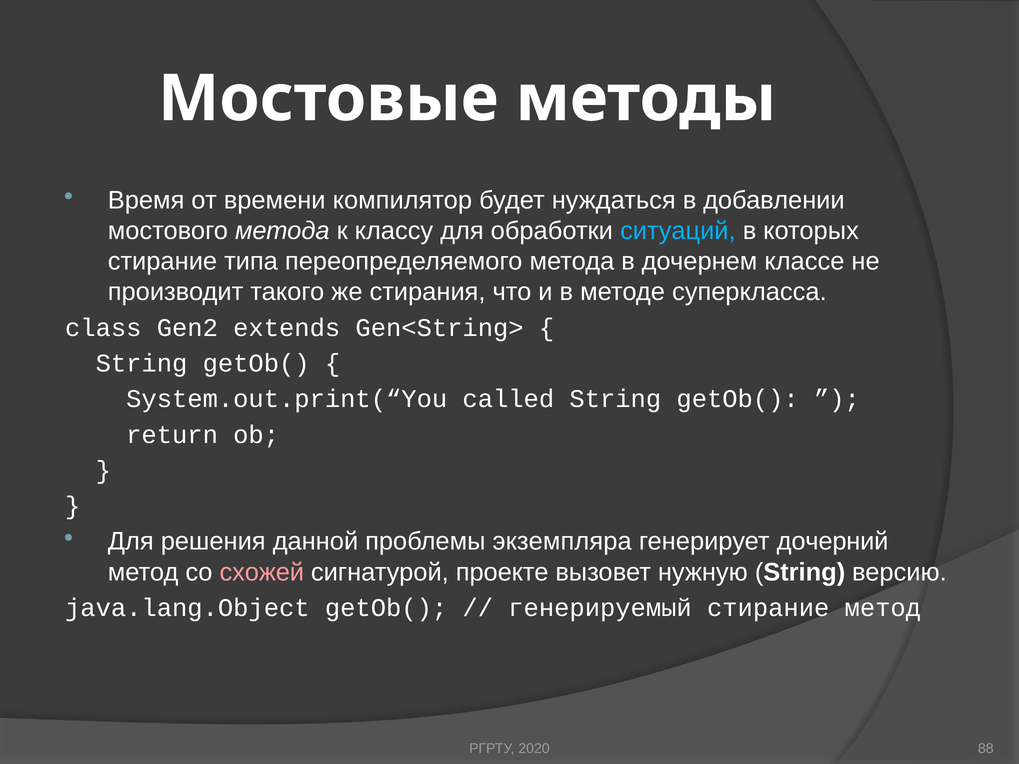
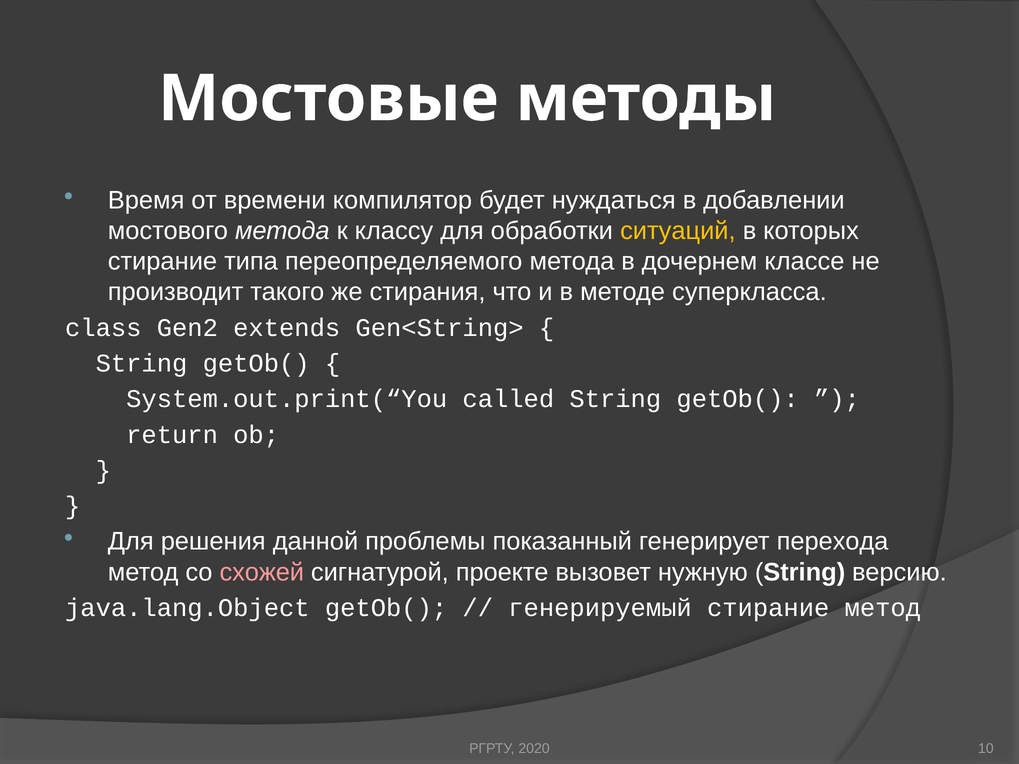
ситуаций colour: light blue -> yellow (678, 231)
экземпляра: экземпляра -> показанный (562, 542)
дочерний: дочерний -> перехода (833, 542)
88: 88 -> 10 (986, 749)
